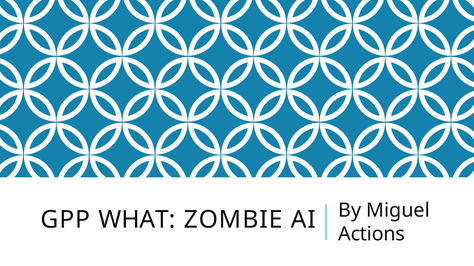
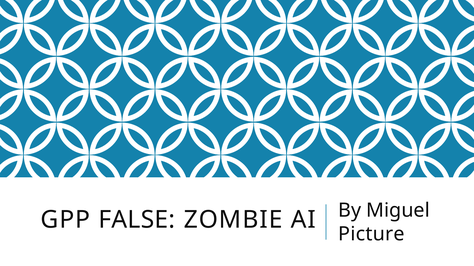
WHAT: WHAT -> FALSE (137, 220)
Actions: Actions -> Picture (371, 234)
